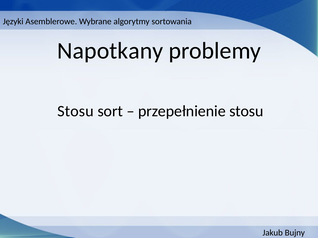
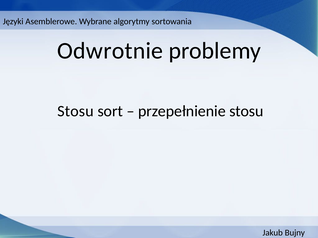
Napotkany: Napotkany -> Odwrotnie (110, 51)
